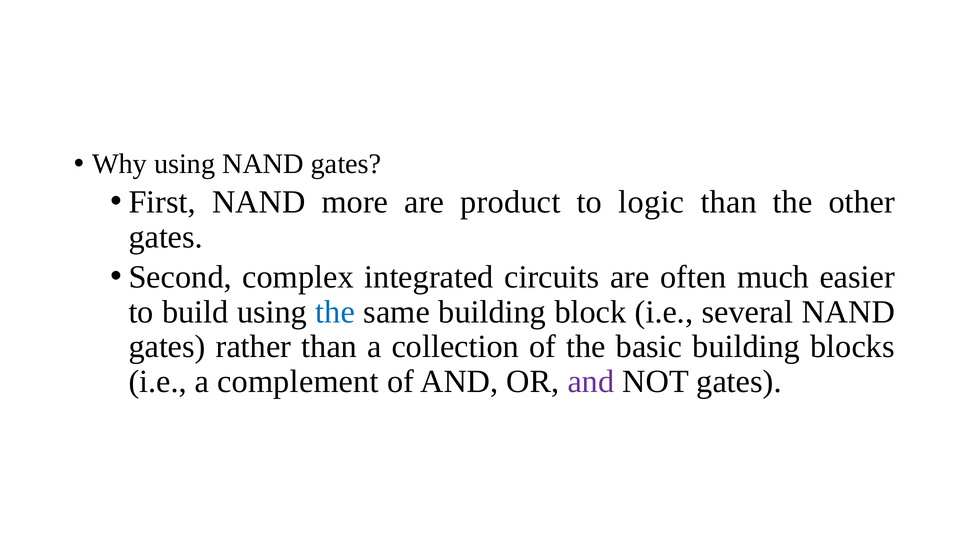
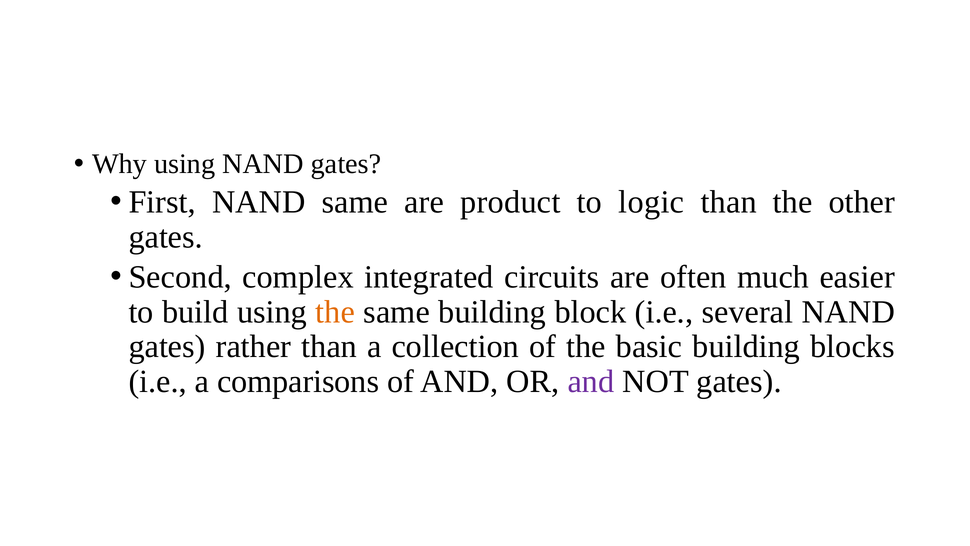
NAND more: more -> same (355, 202)
the colour: blue -> orange (335, 312)
complement: complement -> comparisons (298, 382)
